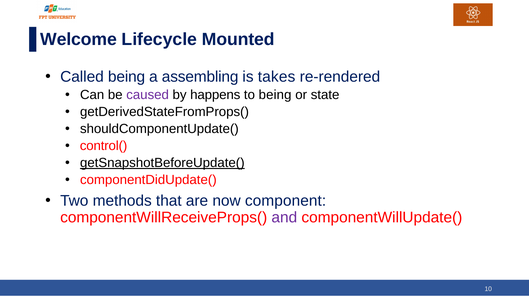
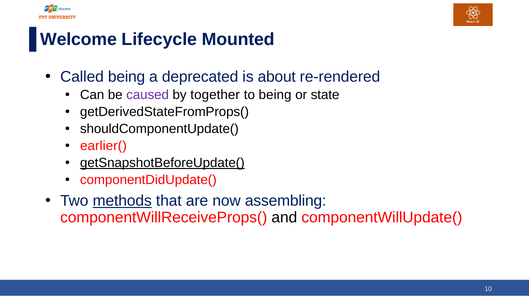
assembling: assembling -> deprecated (200, 77)
takes: takes -> about (277, 77)
happens: happens -> together (215, 95)
control(: control( -> earlier( (103, 146)
methods underline: none -> present (122, 201)
component: component -> assembling (286, 201)
and colour: purple -> black (284, 218)
